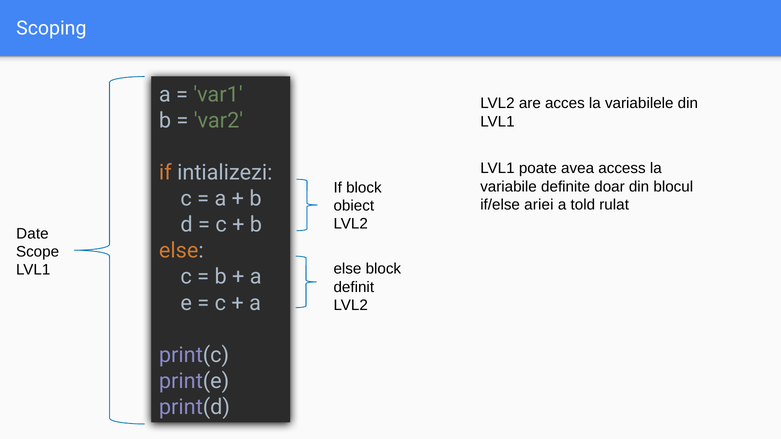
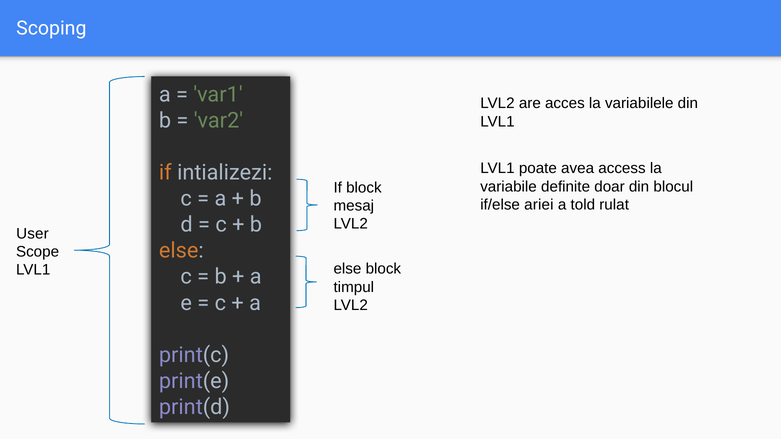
obiect: obiect -> mesaj (354, 206)
Date: Date -> User (32, 234)
definit: definit -> timpul (354, 287)
